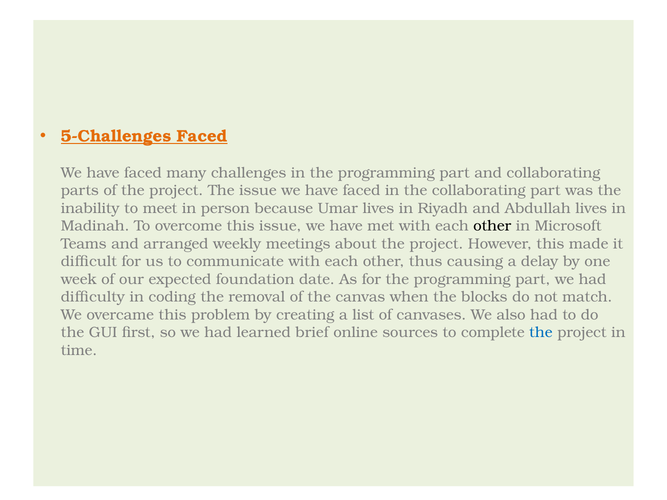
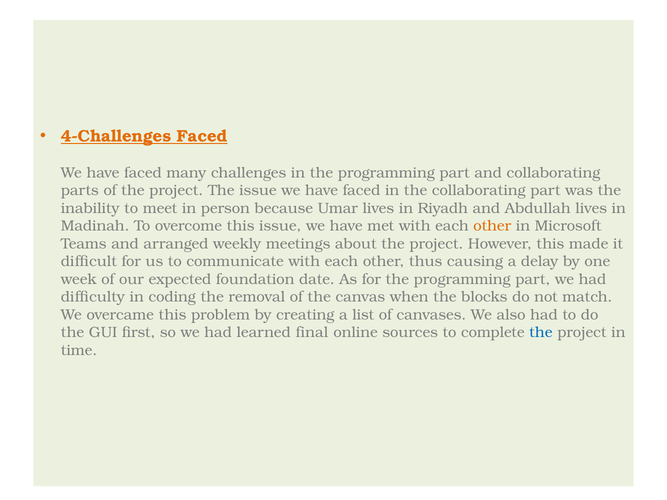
5-Challenges: 5-Challenges -> 4-Challenges (116, 136)
other colour: black -> orange (492, 226)
brief: brief -> final (312, 333)
